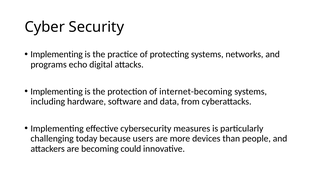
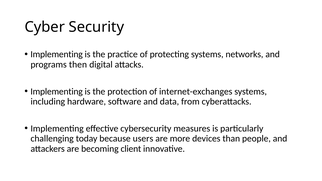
echo: echo -> then (78, 65)
internet-becoming: internet-becoming -> internet-exchanges (196, 92)
could: could -> client (131, 149)
